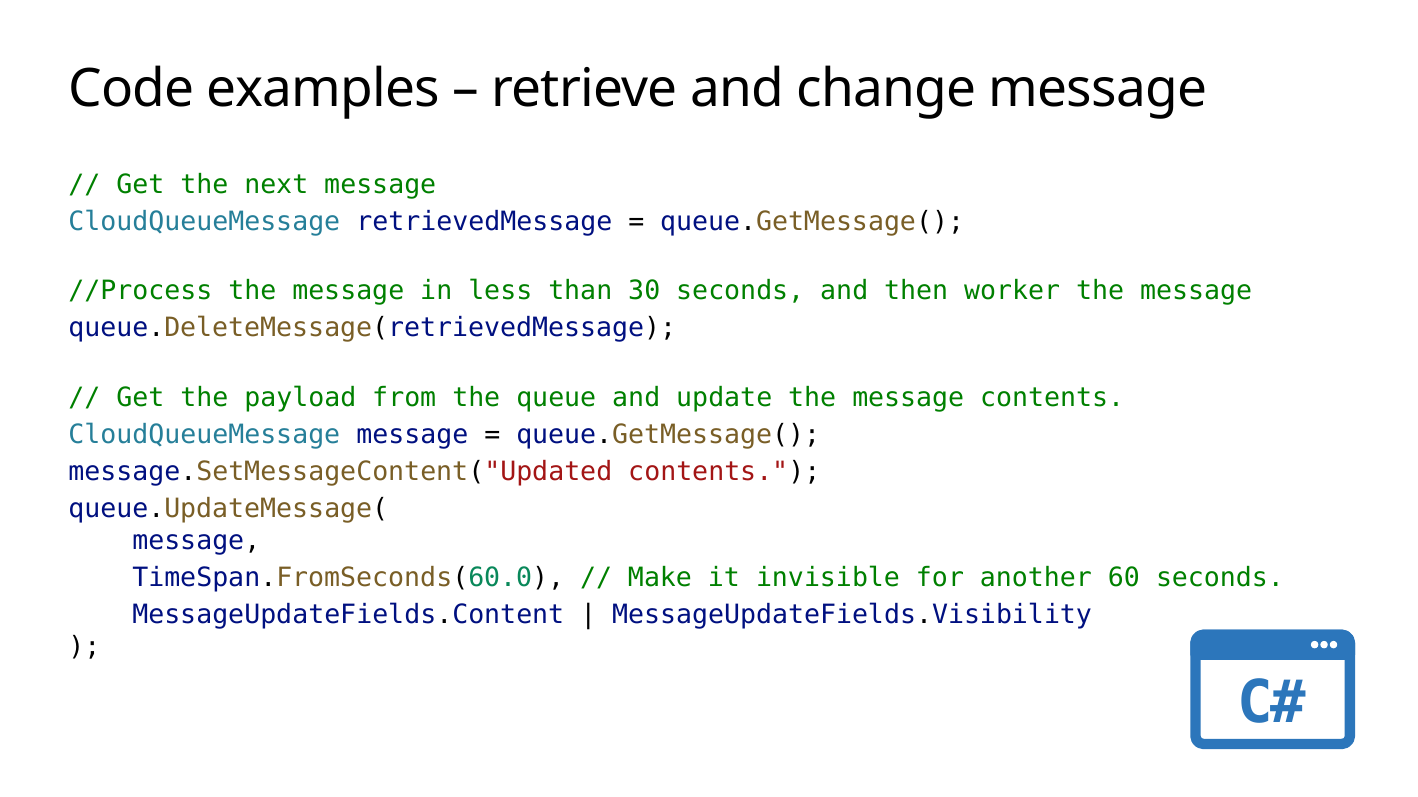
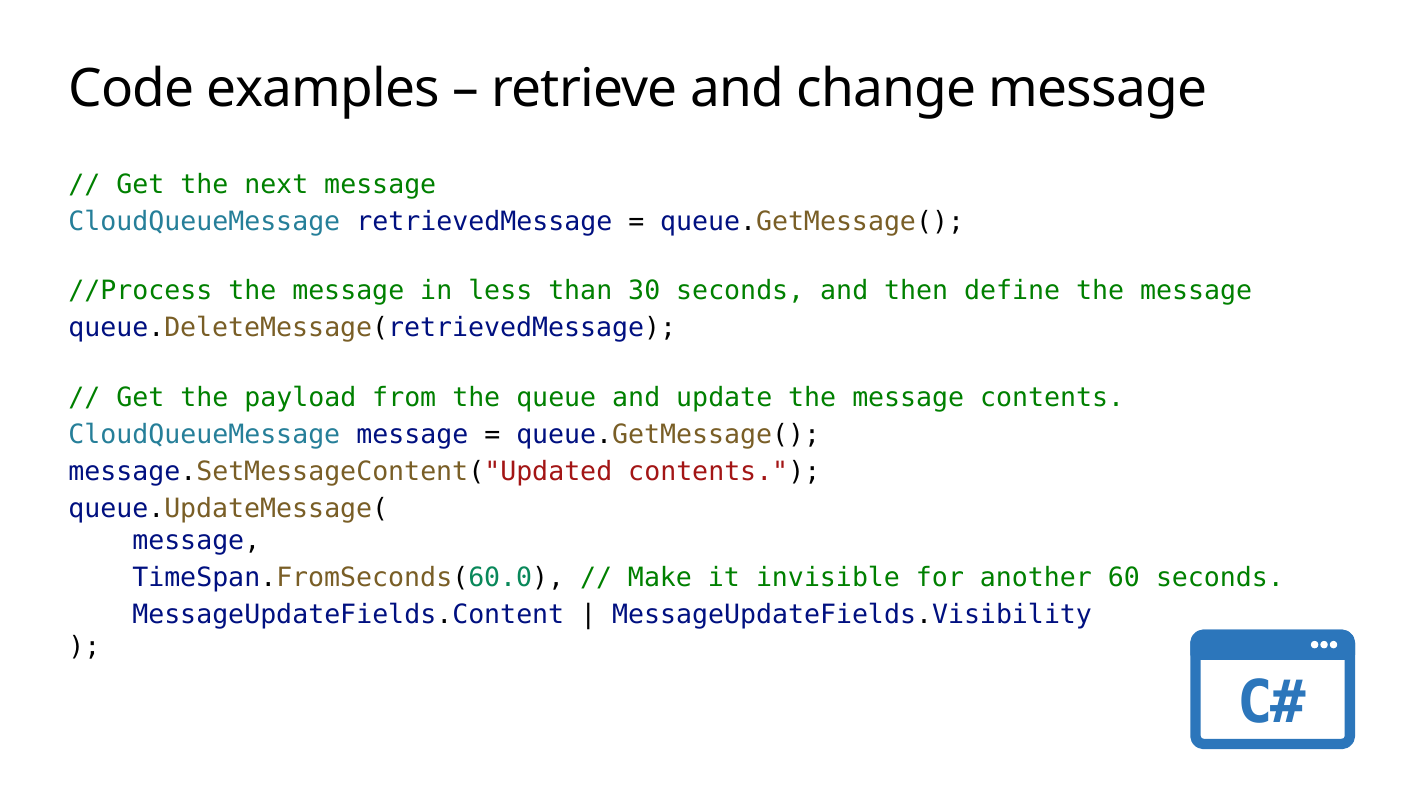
worker: worker -> define (1012, 291)
